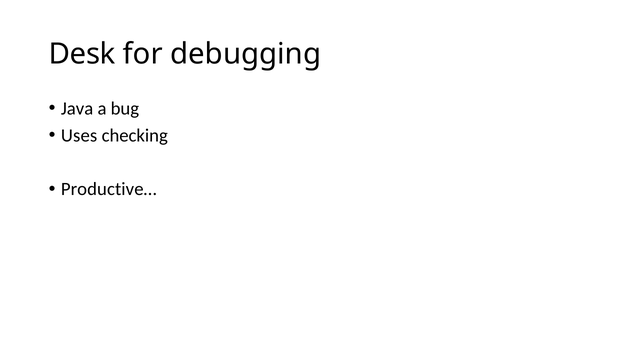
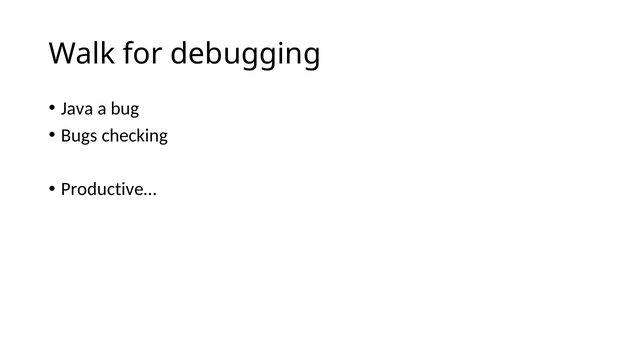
Desk: Desk -> Walk (82, 54)
Uses: Uses -> Bugs (79, 135)
